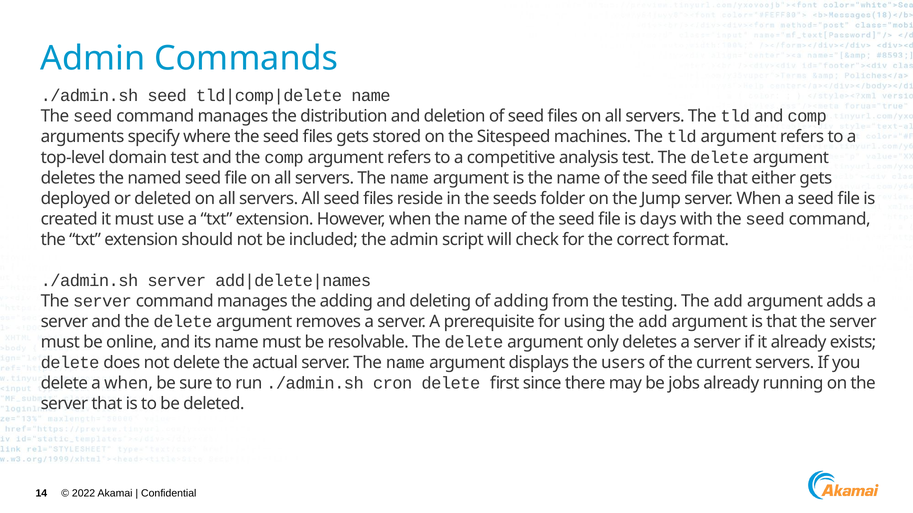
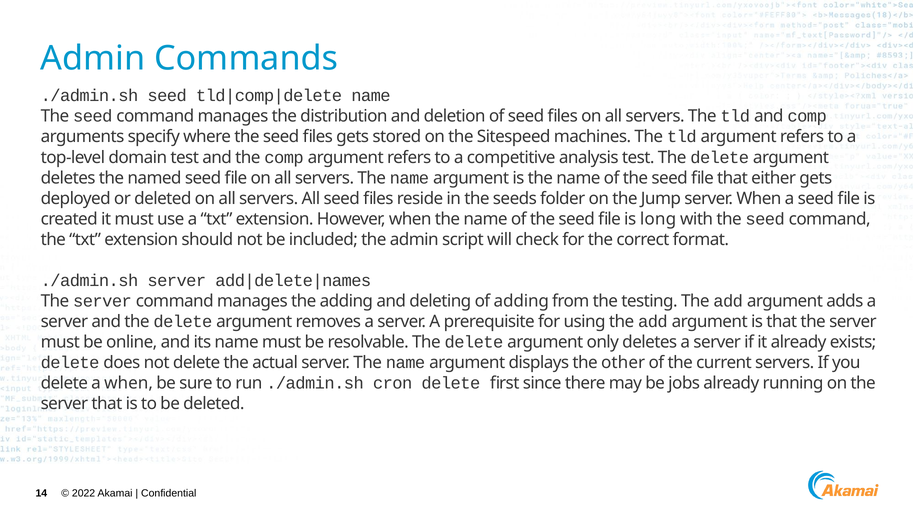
days: days -> long (658, 219)
users: users -> other (623, 363)
